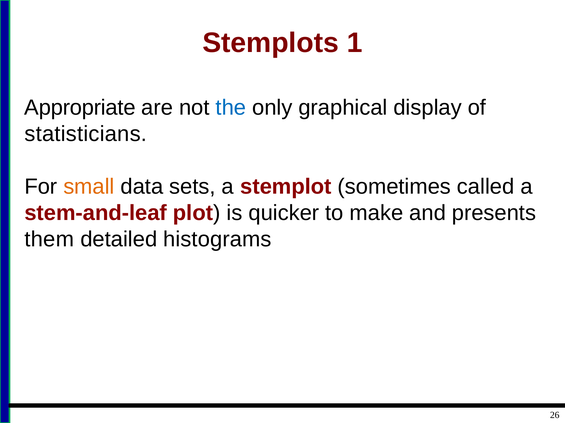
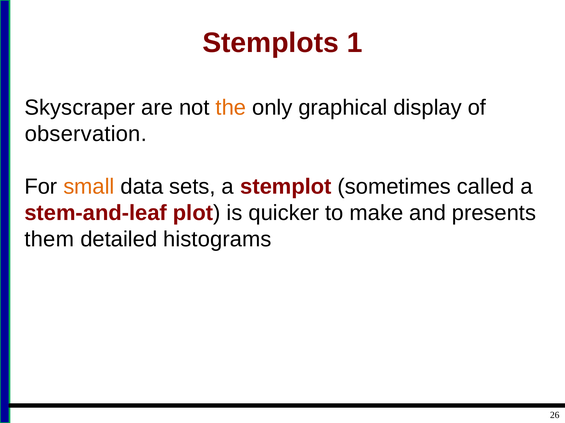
Appropriate: Appropriate -> Skyscraper (80, 108)
the colour: blue -> orange (231, 108)
statisticians: statisticians -> observation (86, 134)
